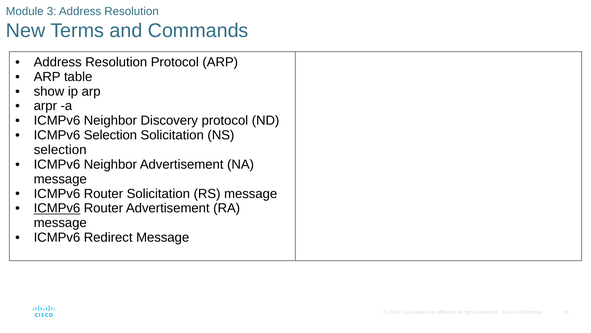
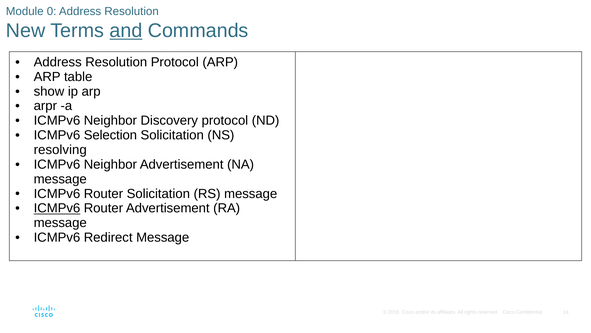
3: 3 -> 0 (52, 11)
and underline: none -> present (126, 31)
selection: selection -> resolving (60, 150)
